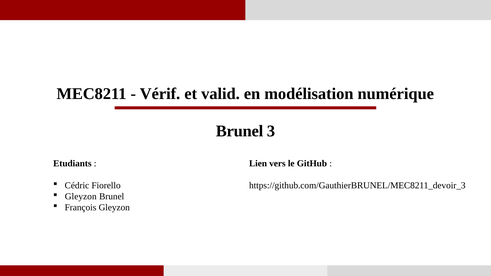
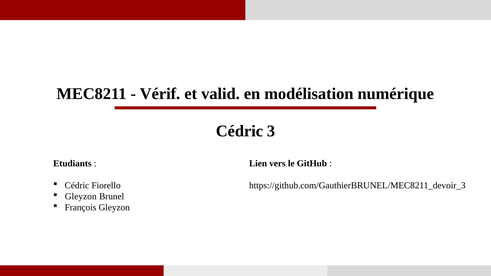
Brunel: Brunel -> Cédric (239, 131)
